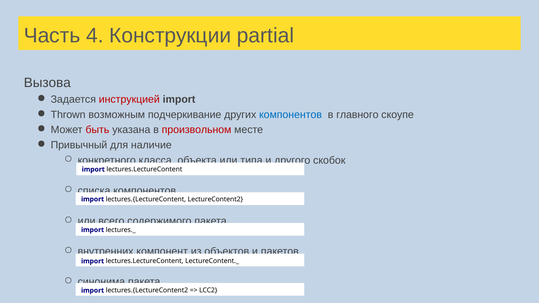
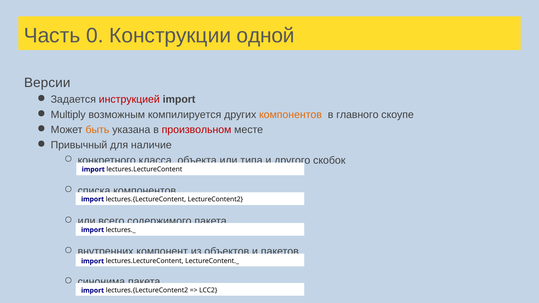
4: 4 -> 0 (95, 36)
partial: partial -> одной (266, 36)
Вызова: Вызова -> Версии (47, 83)
Thrown: Thrown -> Multiply (68, 115)
подчеркивание: подчеркивание -> компилируется (185, 115)
компонентов colour: blue -> orange (291, 115)
быть colour: red -> orange (97, 130)
